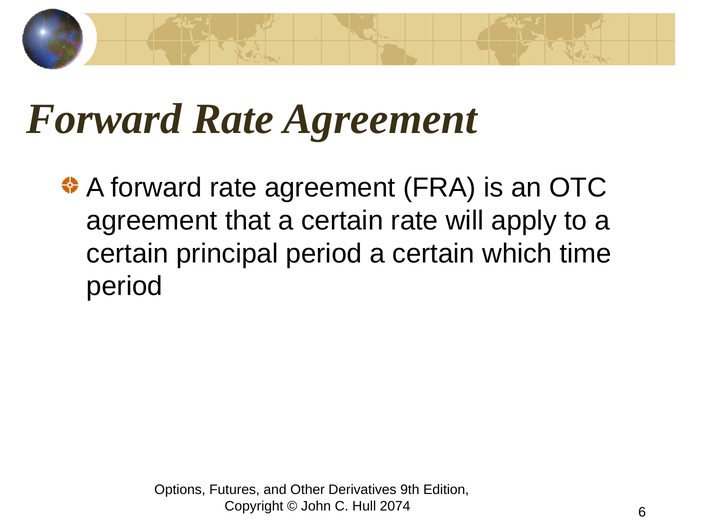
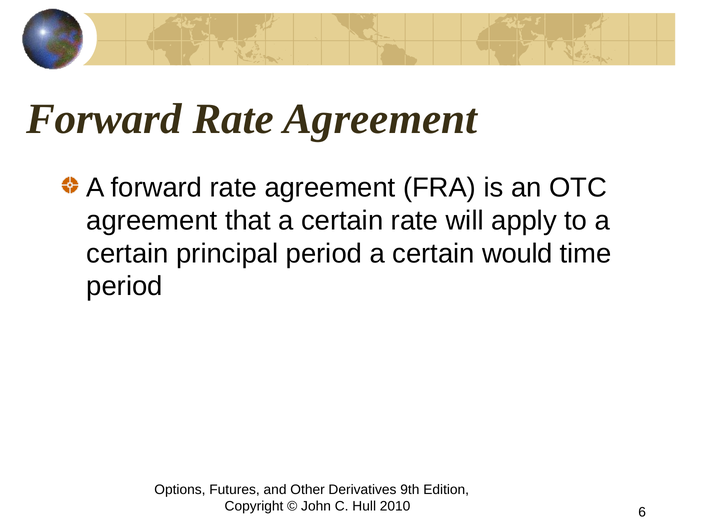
which: which -> would (517, 254)
2074: 2074 -> 2010 (395, 507)
